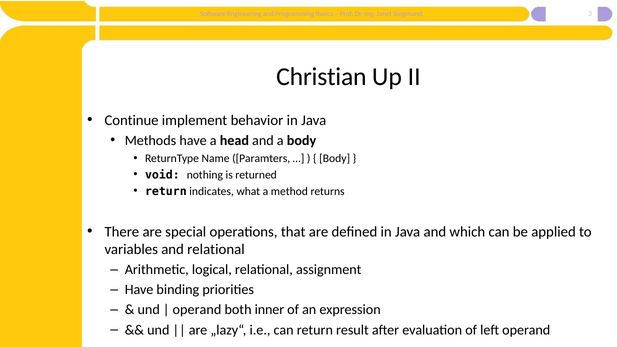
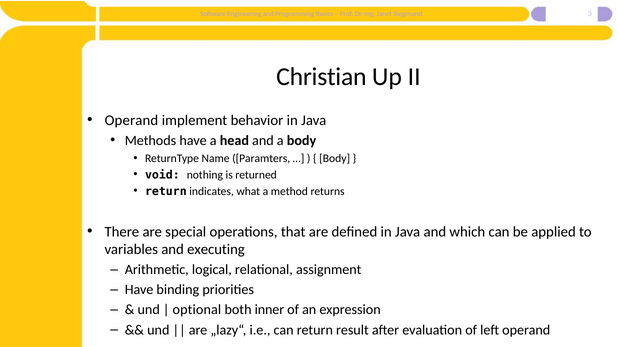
Continue: Continue -> Operand (131, 120)
and relational: relational -> executing (216, 249)
operand: operand -> optional (197, 310)
